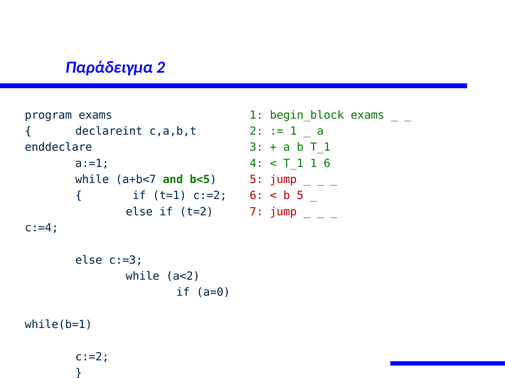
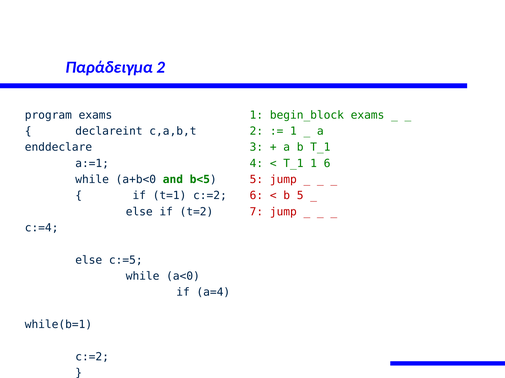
a+b<7: a+b<7 -> a+b<0 (136, 180)
c:=3: c:=3 -> c:=5 (126, 261)
a<2: a<2 -> a<0 (183, 277)
a=0: a=0 -> a=4 (213, 293)
